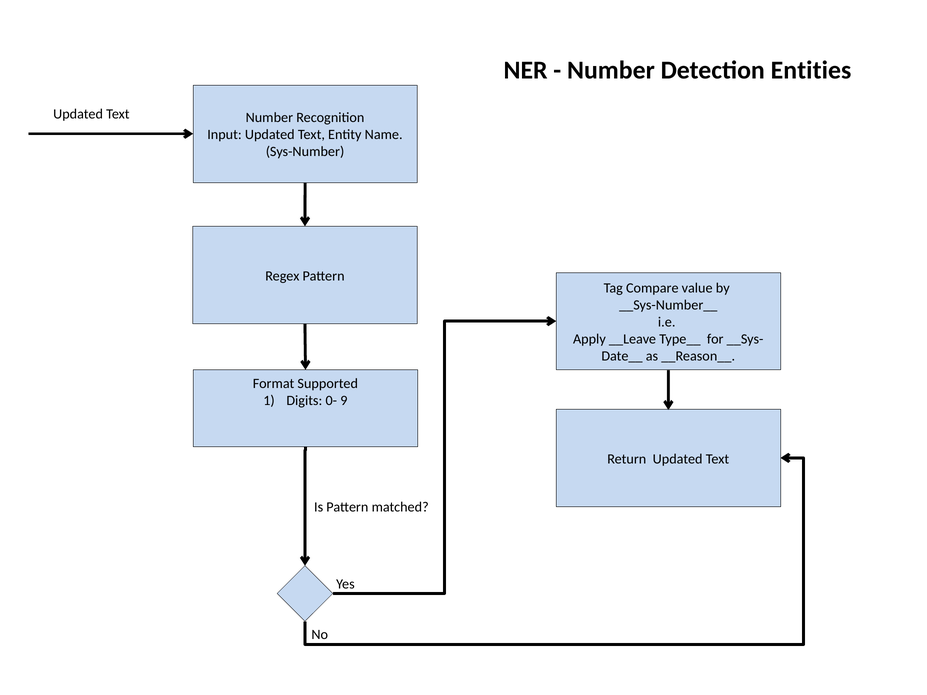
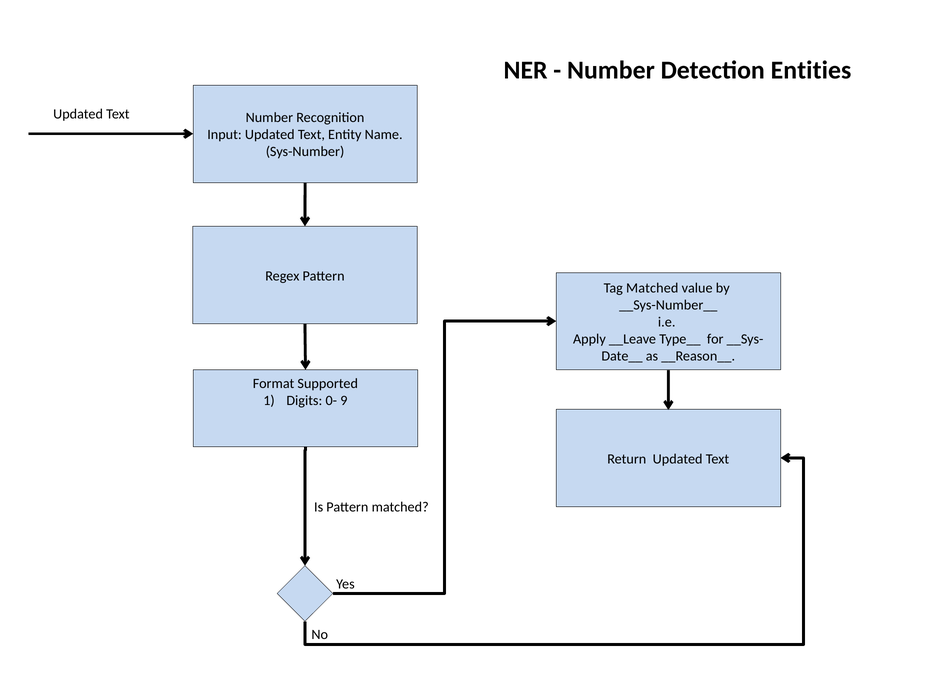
Tag Compare: Compare -> Matched (652, 288)
